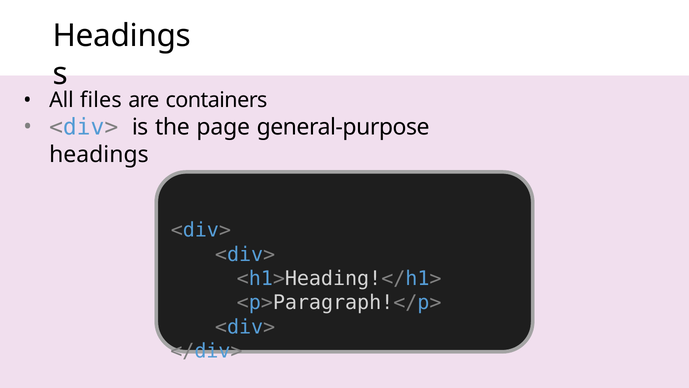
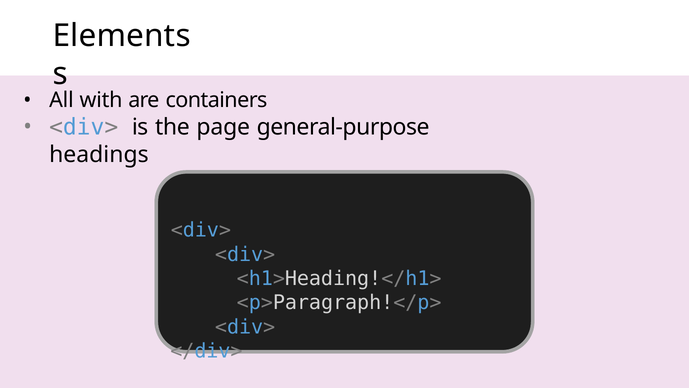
Headings: Headings -> Elements (122, 36)
files: files -> with (101, 100)
